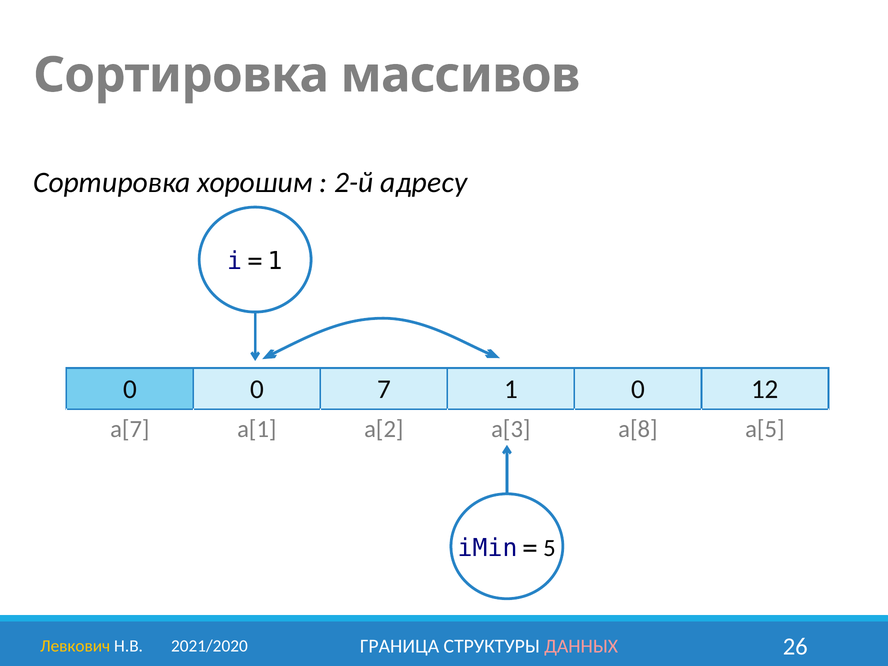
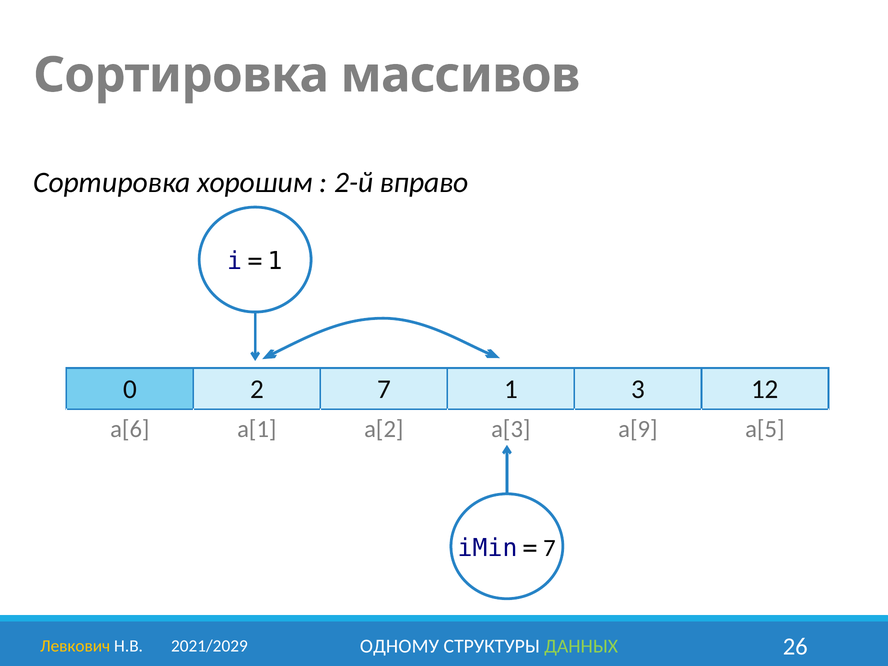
адресу: адресу -> вправо (424, 182)
0 0: 0 -> 2 (257, 389)
1 0: 0 -> 3 (638, 389)
a[7: a[7 -> a[6 (130, 429)
a[8: a[8 -> a[9 (638, 429)
5: 5 -> 7 (549, 548)
ГРАНИЦА: ГРАНИЦА -> ОДНОМУ (399, 646)
ДАННЫХ colour: pink -> light green (581, 646)
2021/2020: 2021/2020 -> 2021/2029 (209, 646)
